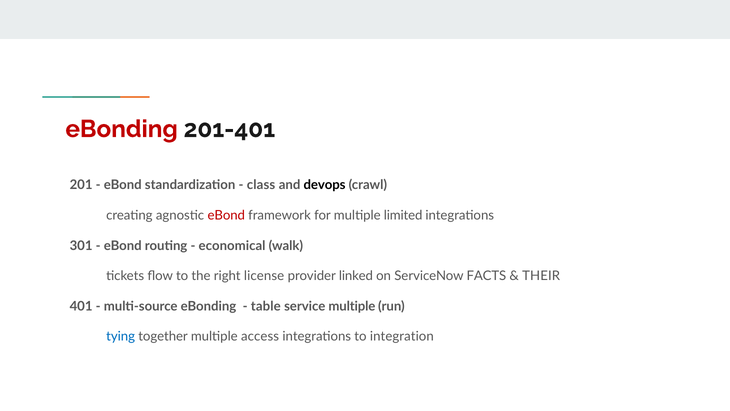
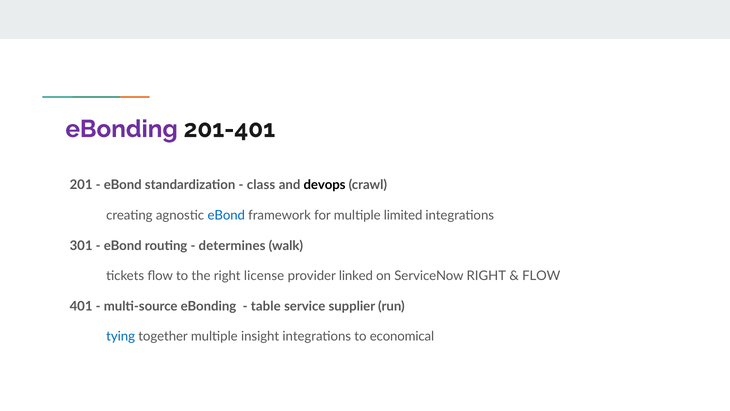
eBonding colour: red -> purple (122, 129)
eBond colour: red -> blue (226, 215)
economical: economical -> determines (232, 245)
ServiceNow FACTS: FACTS -> RIGHT (486, 276)
THEIR: THEIR -> FLOW (541, 276)
service multiple: multiple -> supplier (352, 306)
access: access -> insight (260, 336)
integration: integration -> economical (402, 336)
